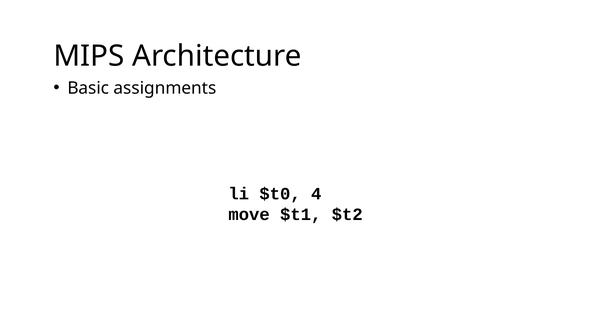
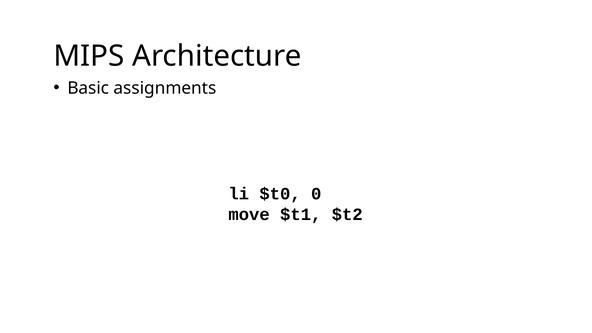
4: 4 -> 0 (316, 194)
